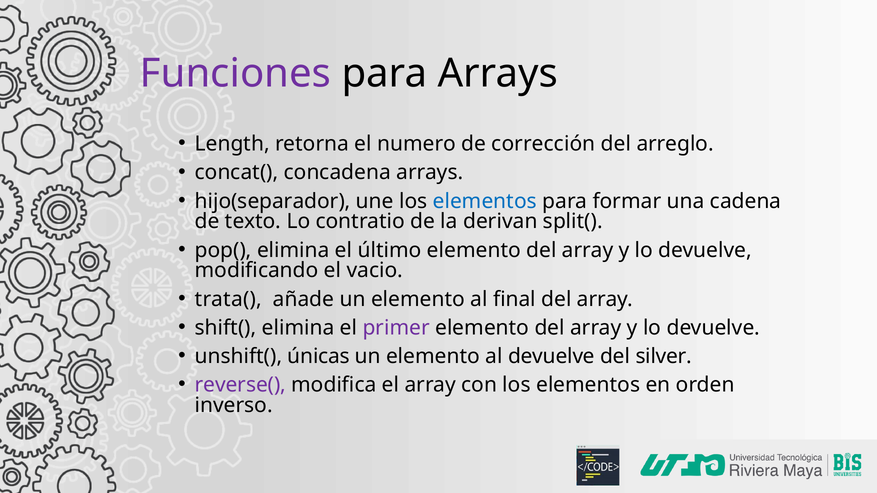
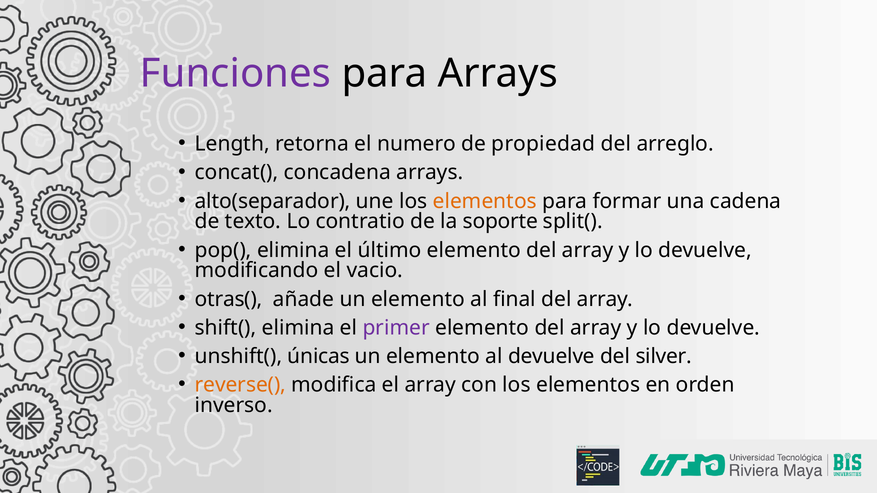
corrección: corrección -> propiedad (543, 144)
hijo(separador: hijo(separador -> alto(separador (273, 201)
elementos colour: blue -> orange (485, 201)
derivan: derivan -> soporte (500, 222)
trata(: trata( -> otras( (228, 299)
reverse( colour: purple -> orange (240, 385)
